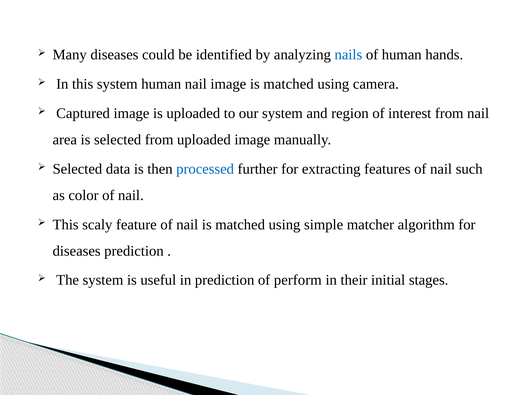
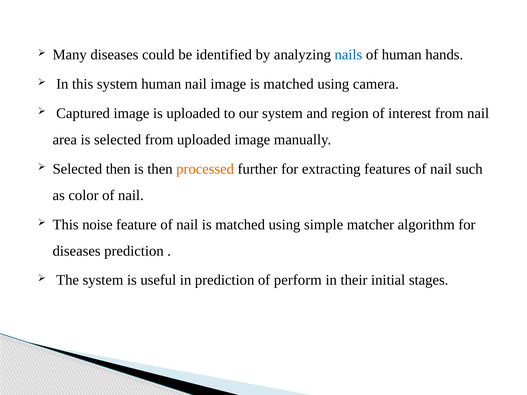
Selected data: data -> then (118, 169)
processed colour: blue -> orange (205, 169)
scaly: scaly -> noise (97, 225)
